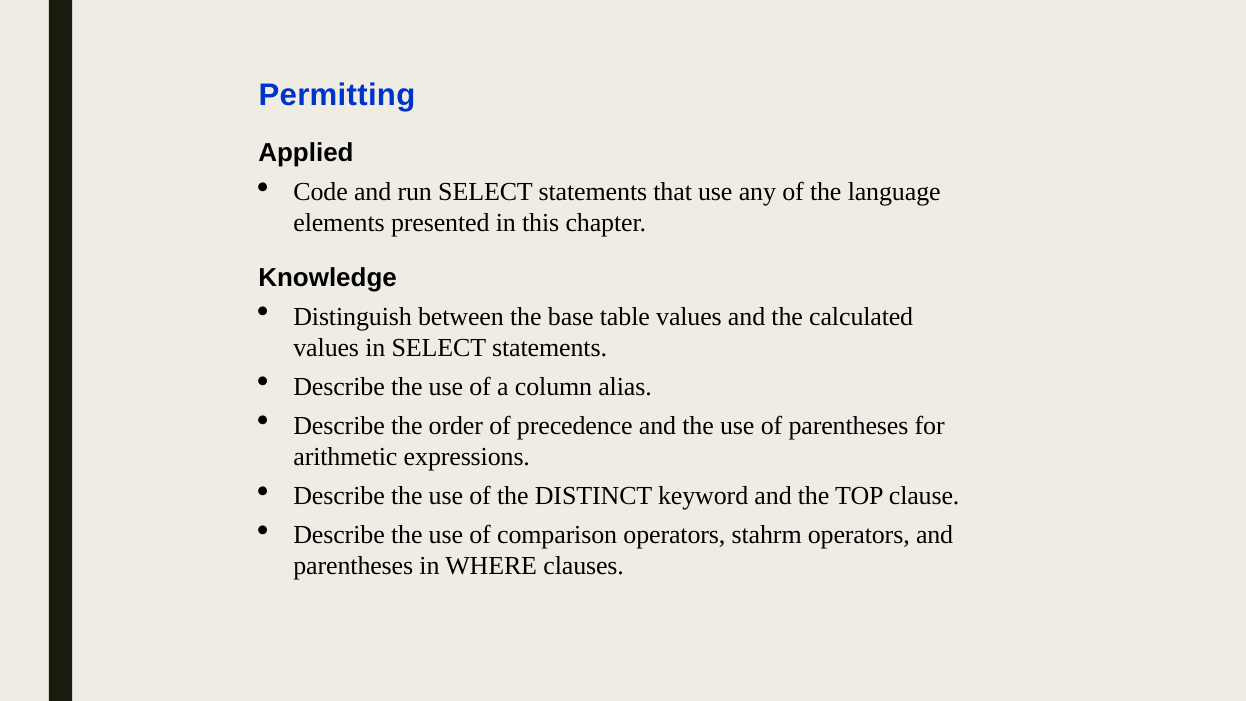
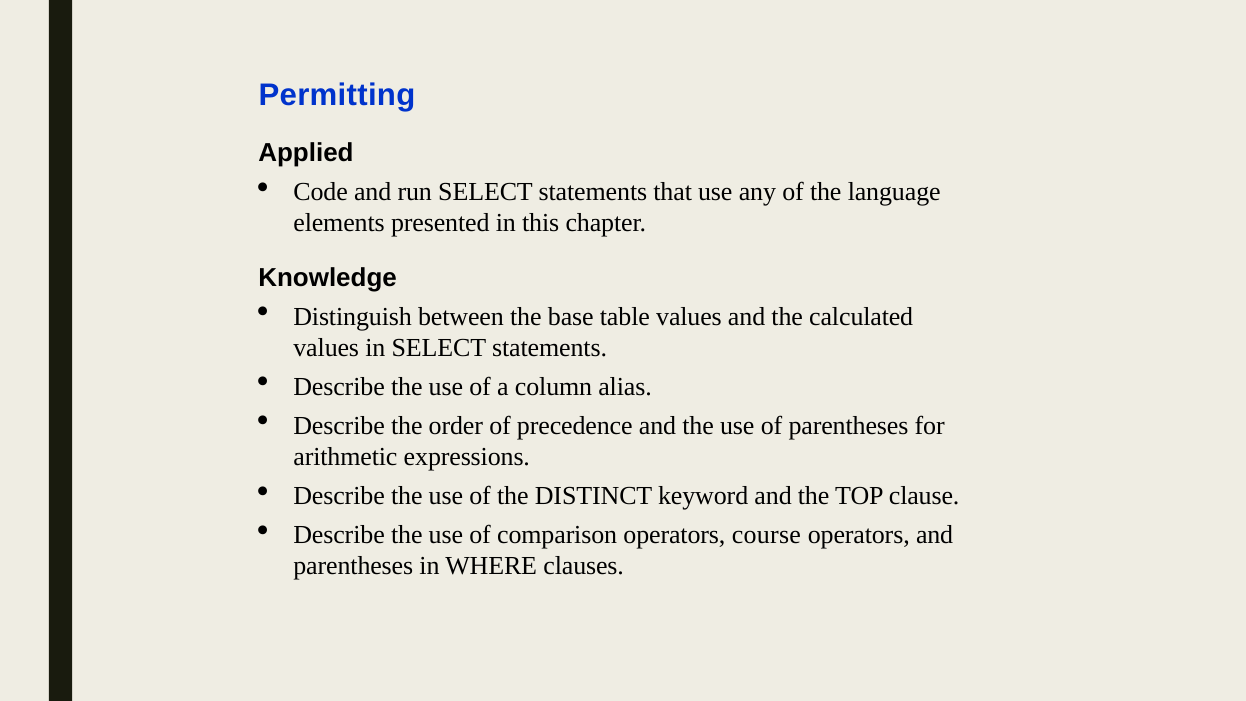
stahrm: stahrm -> course (766, 535)
